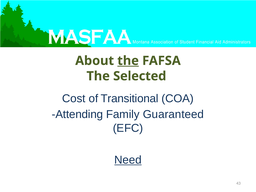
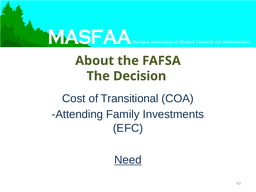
the underline: present -> none (128, 61)
Selected: Selected -> Decision (140, 76)
Guaranteed: Guaranteed -> Investments (173, 114)
